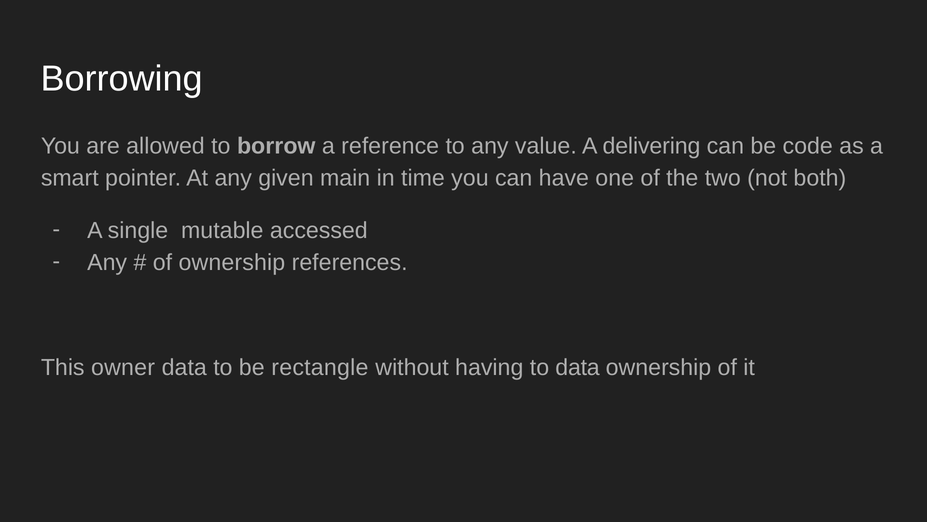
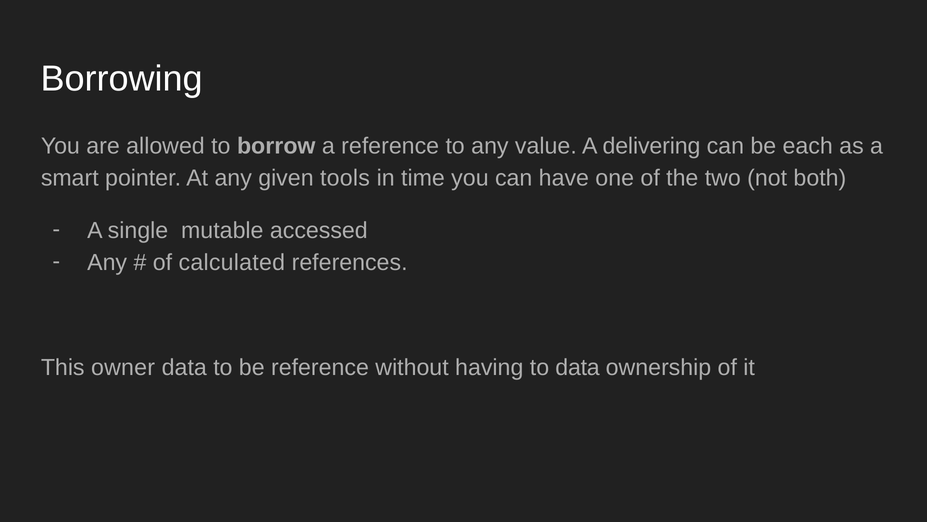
code: code -> each (808, 146)
main: main -> tools (345, 178)
of ownership: ownership -> calculated (232, 262)
be rectangle: rectangle -> reference (320, 367)
